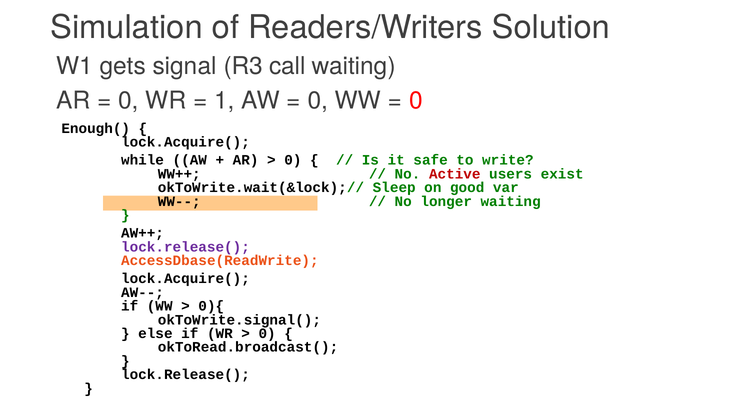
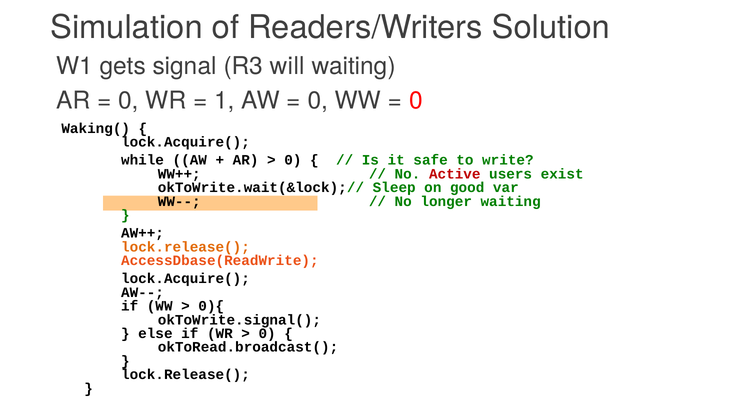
call: call -> will (287, 66)
Enough(: Enough( -> Waking( (96, 128)
lock.release( colour: purple -> orange (185, 247)
